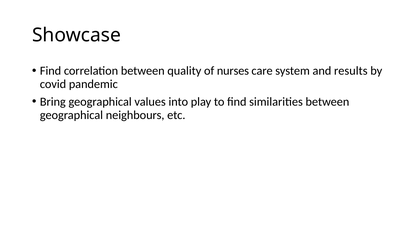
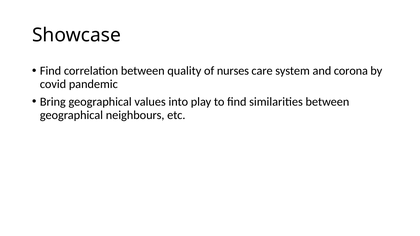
results: results -> corona (351, 71)
